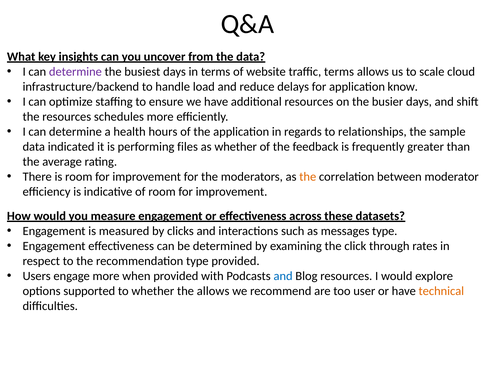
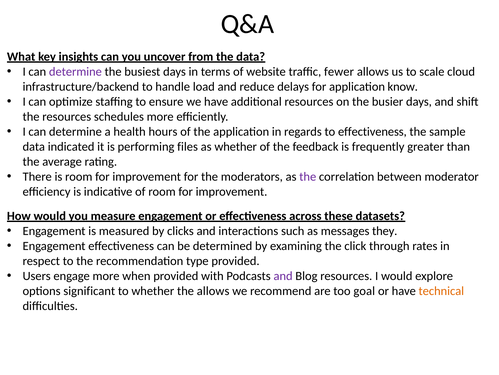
traffic terms: terms -> fewer (339, 71)
to relationships: relationships -> effectiveness (372, 131)
the colour: orange -> purple (308, 176)
messages type: type -> they (385, 231)
and colour: blue -> purple (283, 275)
supported: supported -> significant (89, 290)
user: user -> goal (364, 290)
